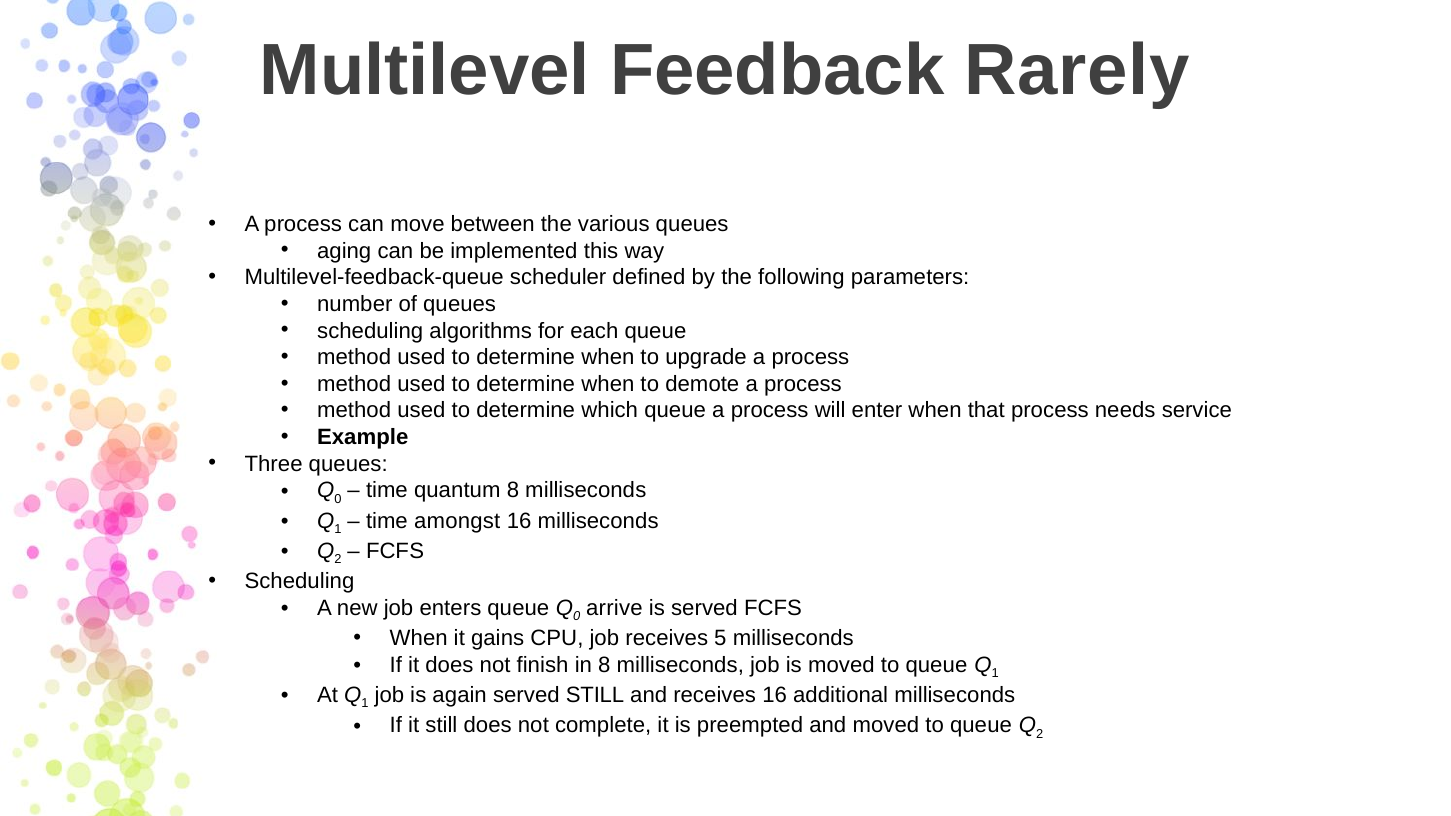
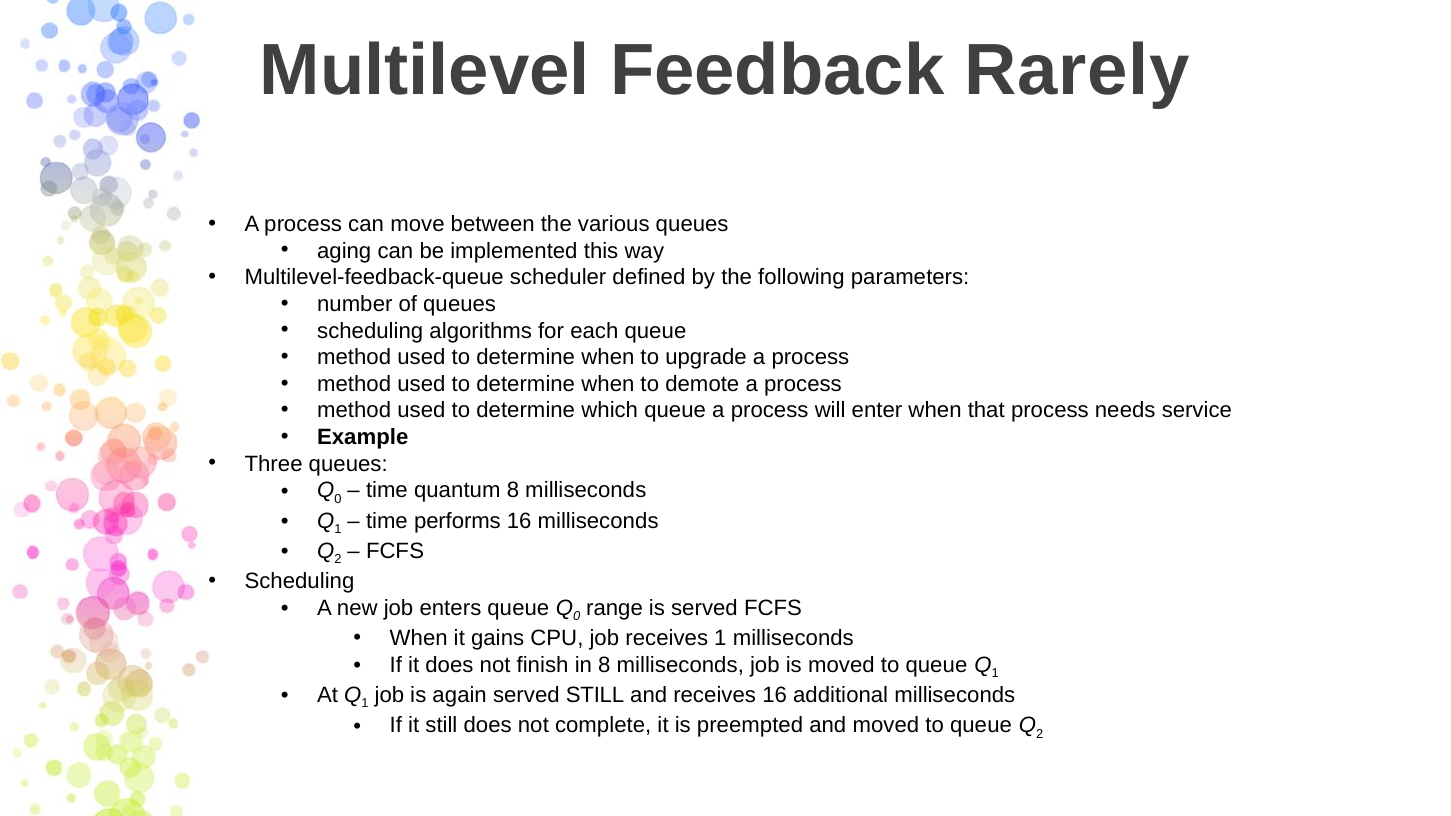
amongst: amongst -> performs (457, 521)
arrive: arrive -> range (614, 608)
receives 5: 5 -> 1 (720, 638)
